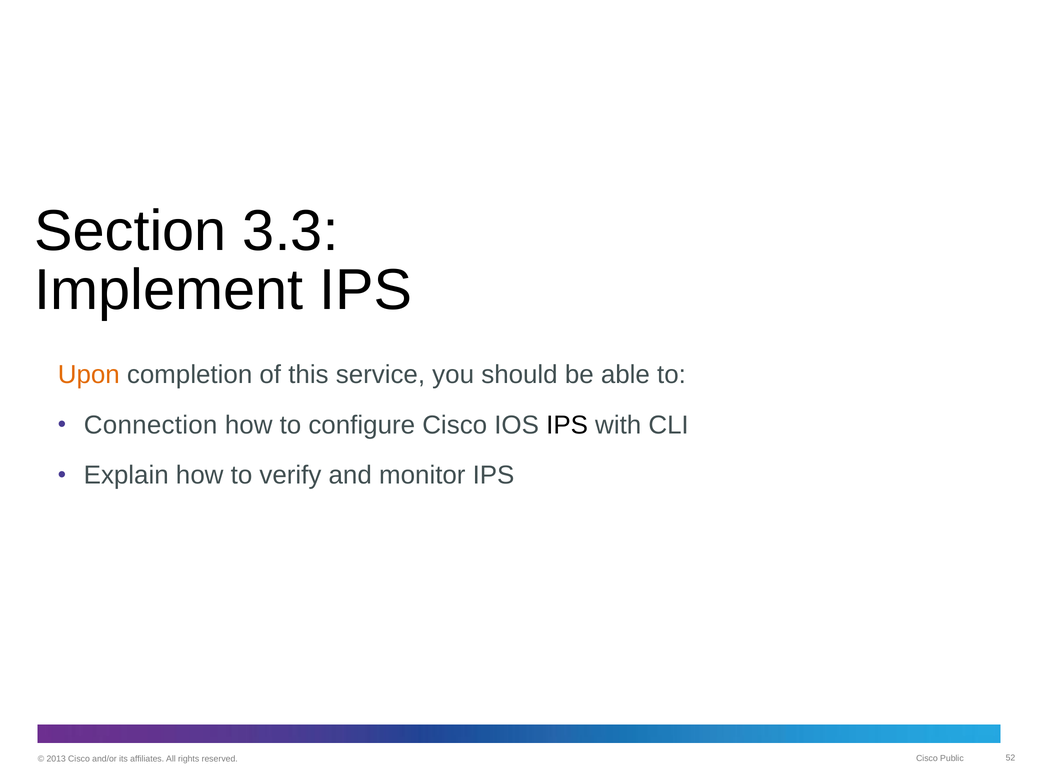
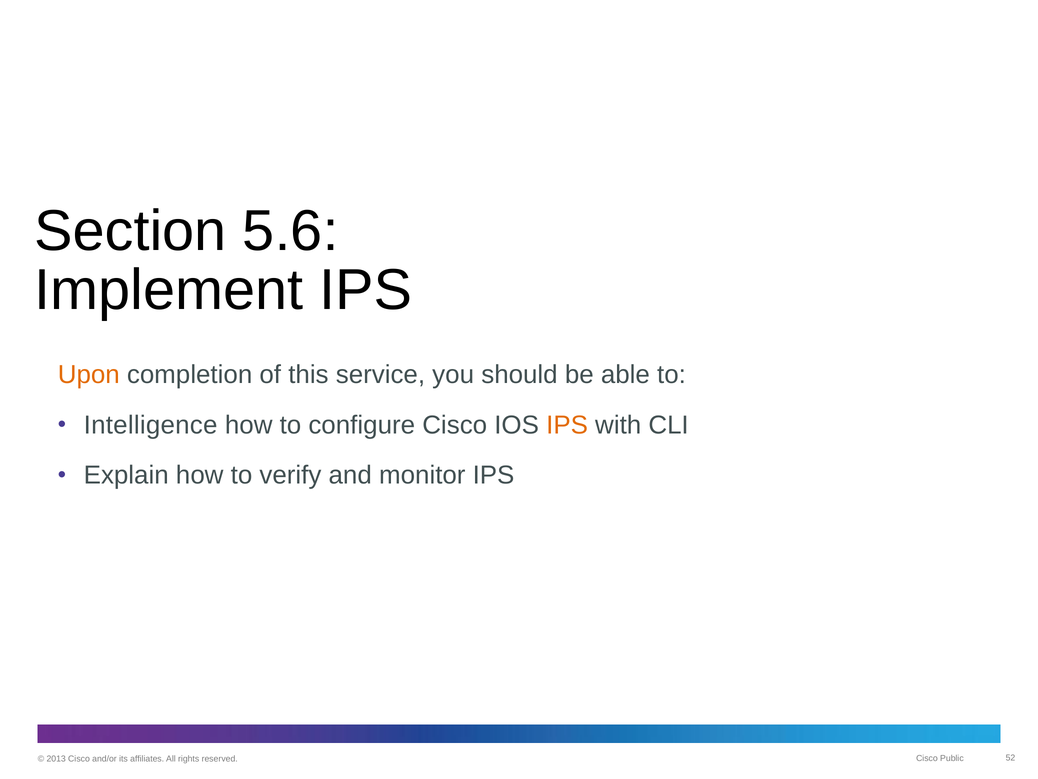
3.3: 3.3 -> 5.6 (290, 231)
Connection: Connection -> Intelligence (151, 425)
IPS colour: black -> orange (567, 425)
